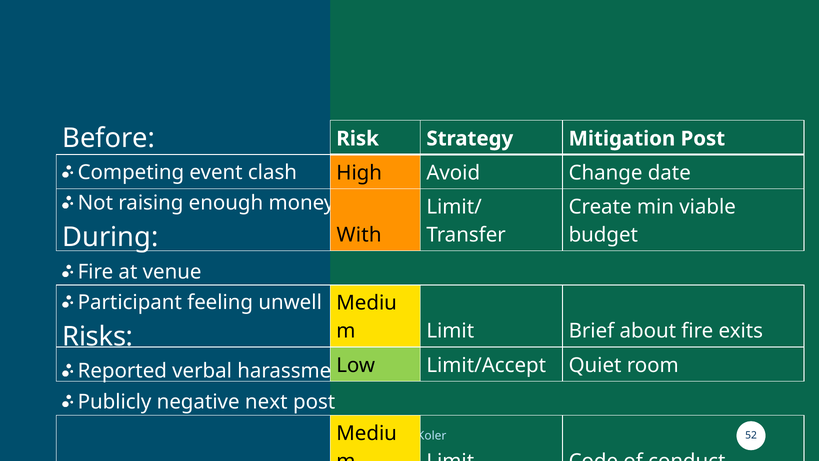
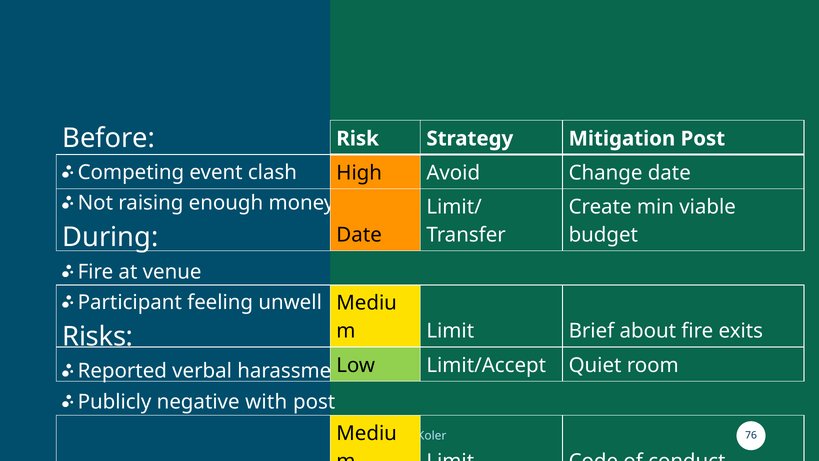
With: With -> Date (359, 235)
negative next: next -> with (266, 402)
52: 52 -> 76 (751, 435)
